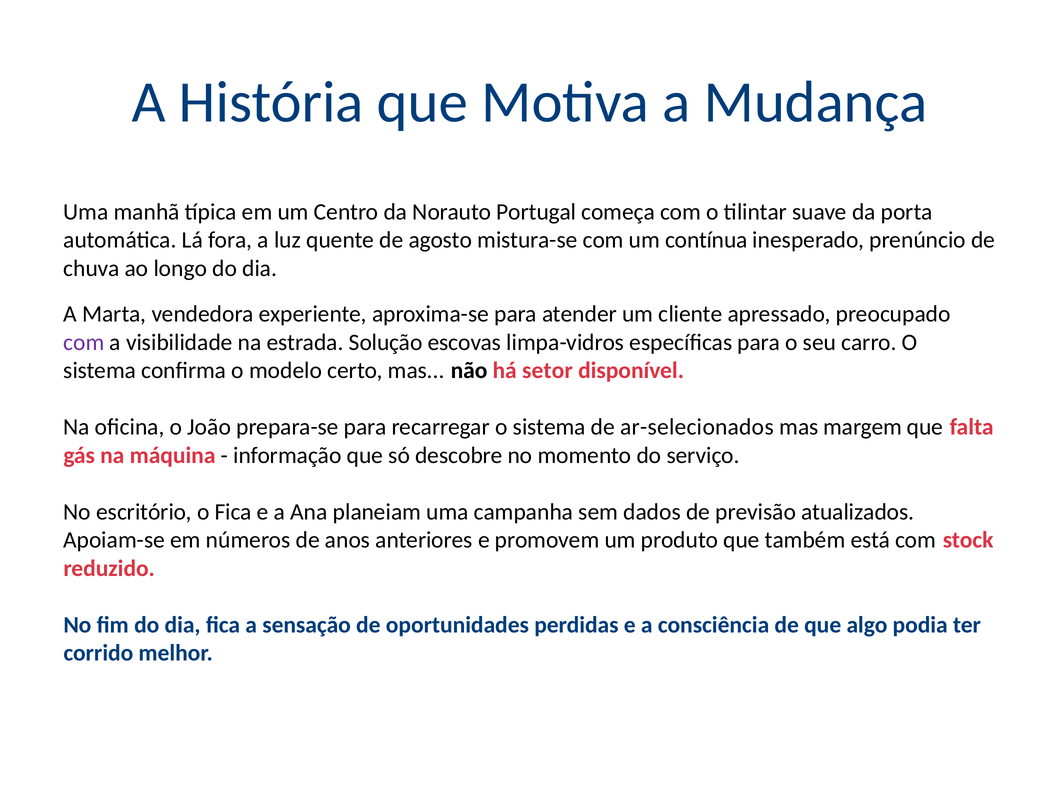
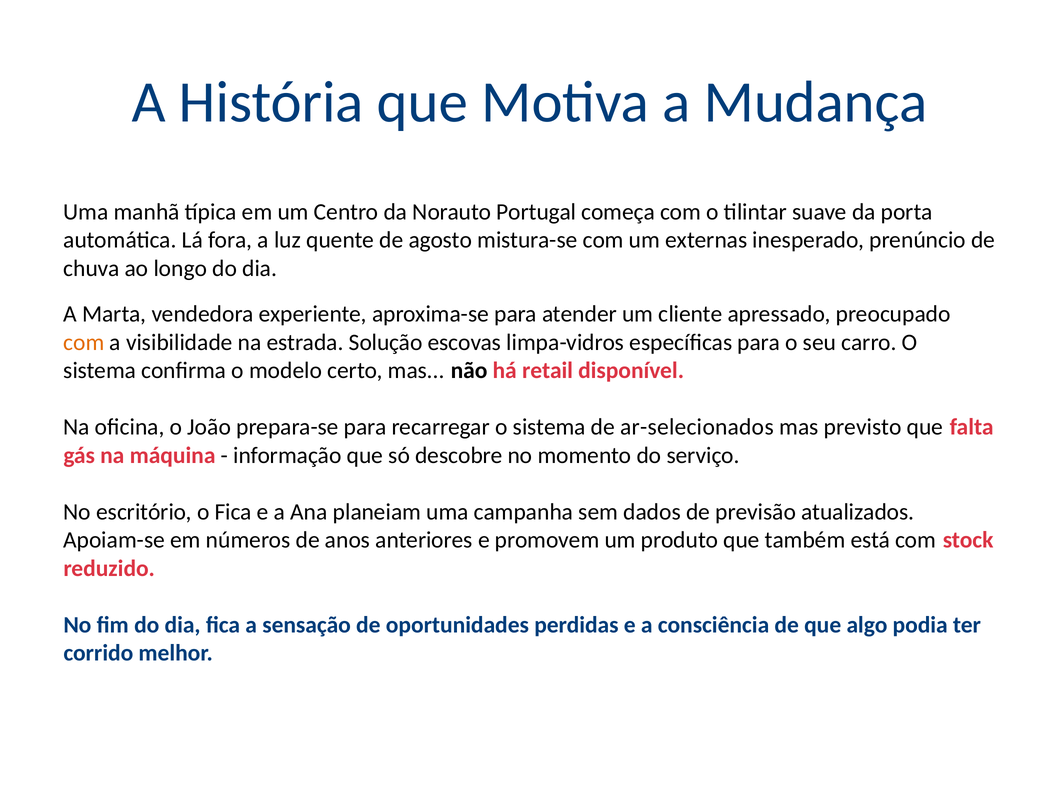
contínua: contínua -> externas (706, 240)
com colour: purple -> orange (84, 342)
setor: setor -> retail (548, 371)
margem: margem -> previsto (863, 427)
